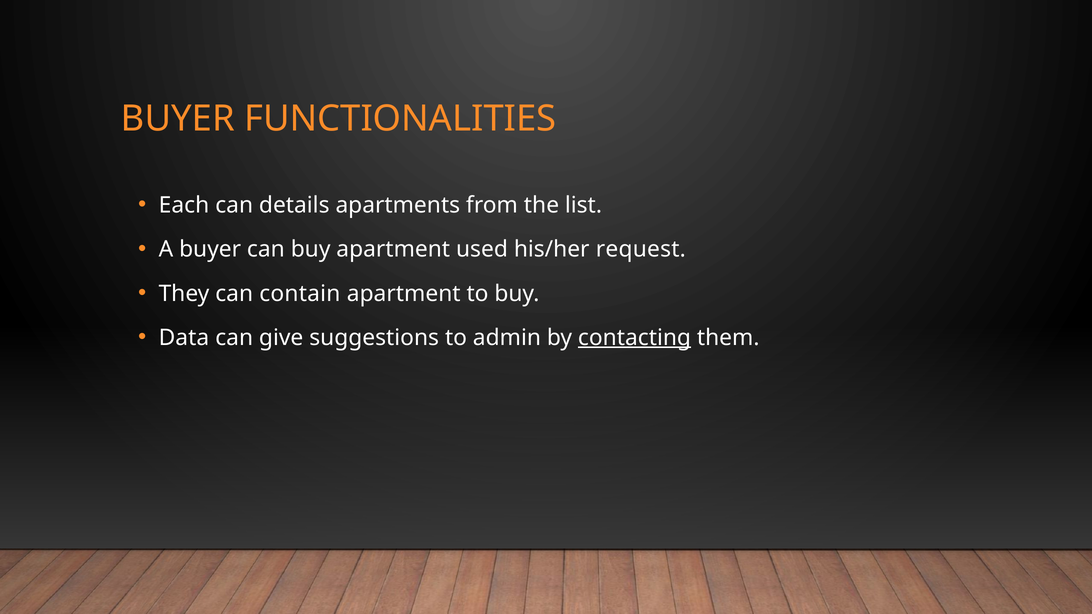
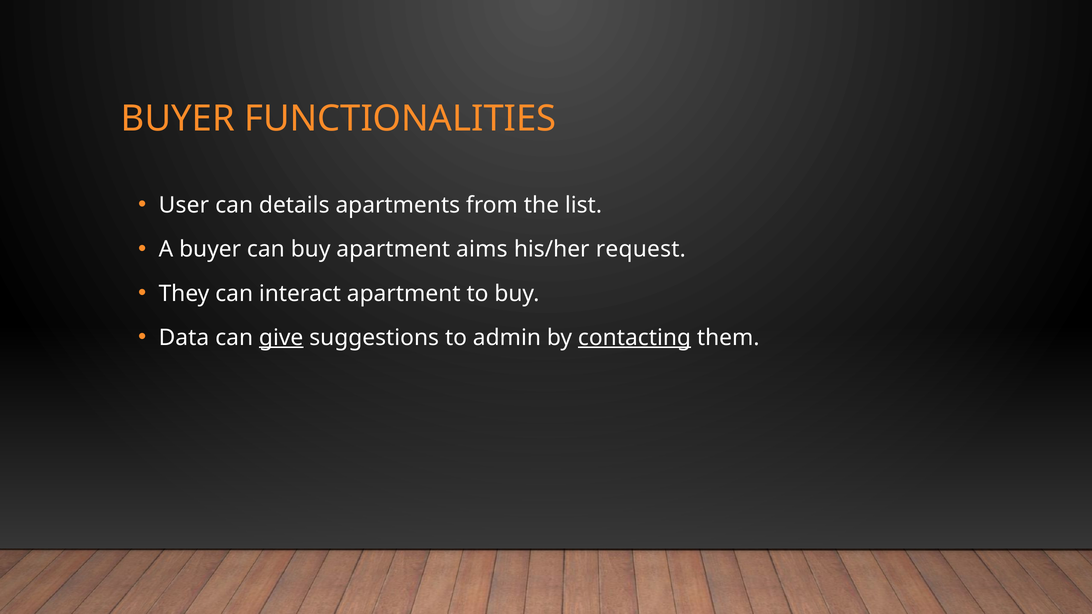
Each: Each -> User (184, 205)
used: used -> aims (482, 249)
contain: contain -> interact (300, 294)
give underline: none -> present (281, 338)
